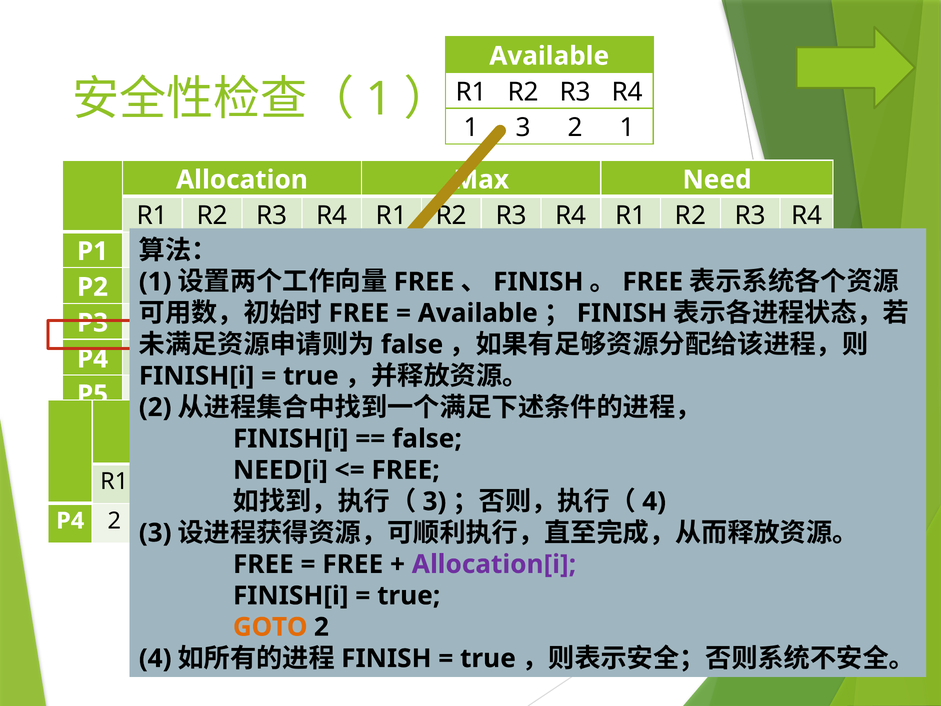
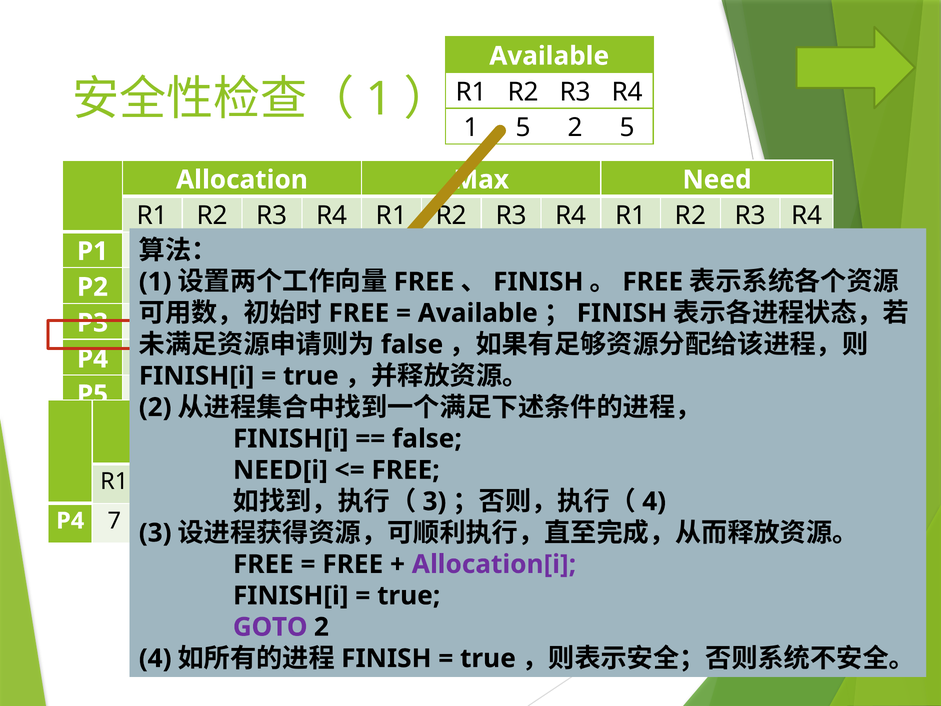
3: 3 -> 5 (523, 128)
1: 1 -> 5 (627, 128)
P4 2: 2 -> 7 (114, 521)
GOTO colour: orange -> purple (270, 627)
